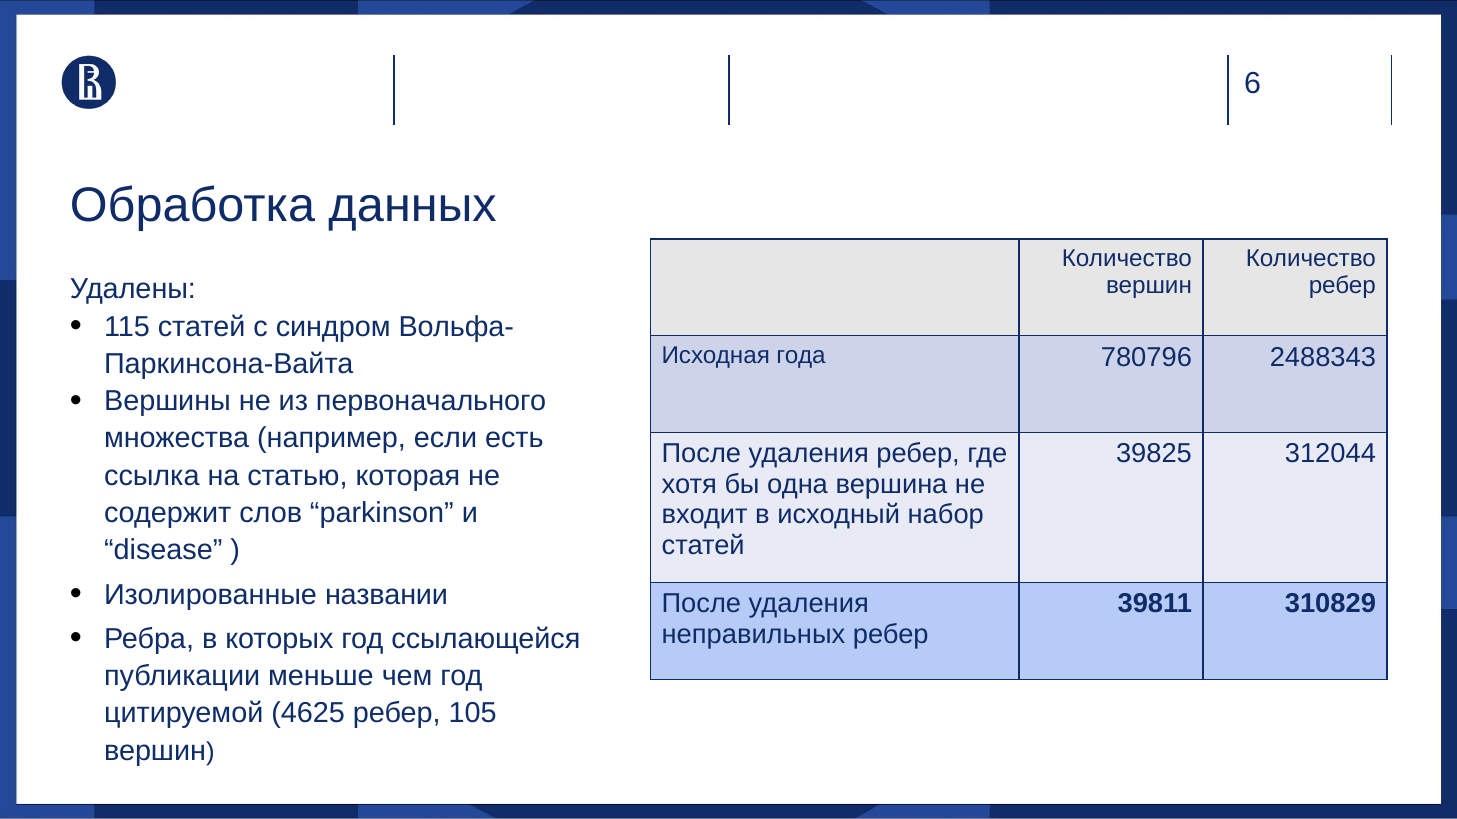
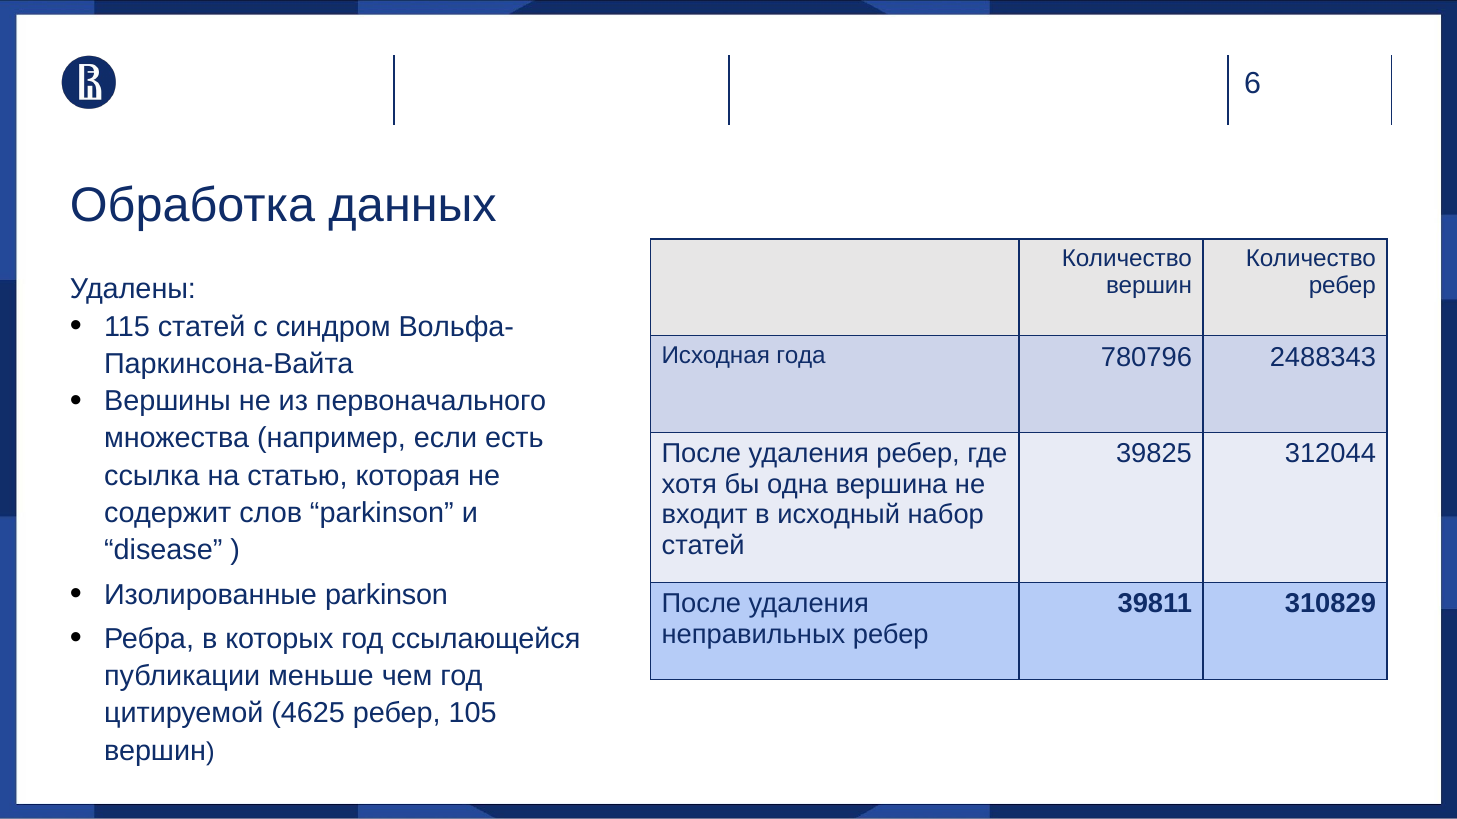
Изолированные названии: названии -> parkinson (386, 595)
